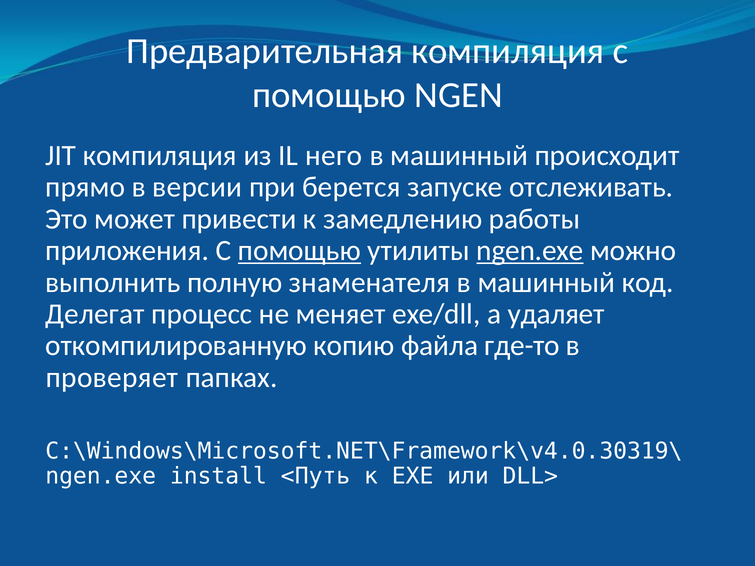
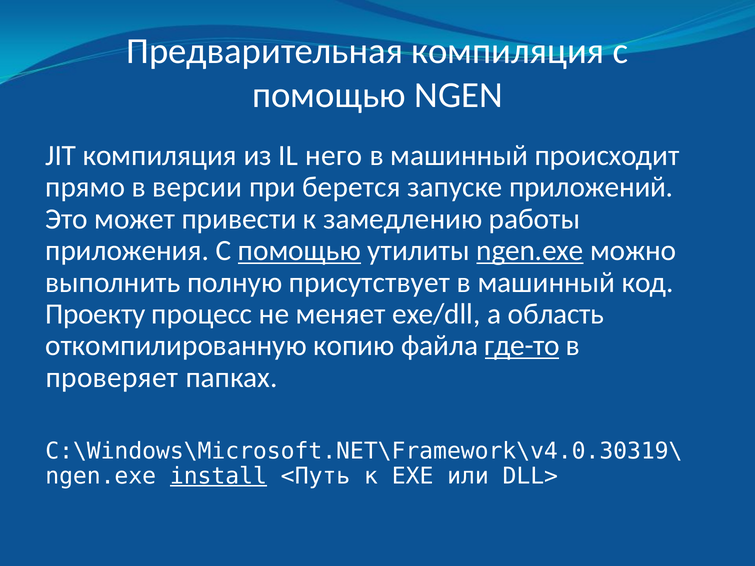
отслеживать: отслеживать -> приложений (591, 187)
знаменателя: знаменателя -> присутствует (370, 282)
Делегат: Делегат -> Проекту (95, 314)
удаляет: удаляет -> область (556, 314)
где-то underline: none -> present (522, 346)
install underline: none -> present (218, 476)
